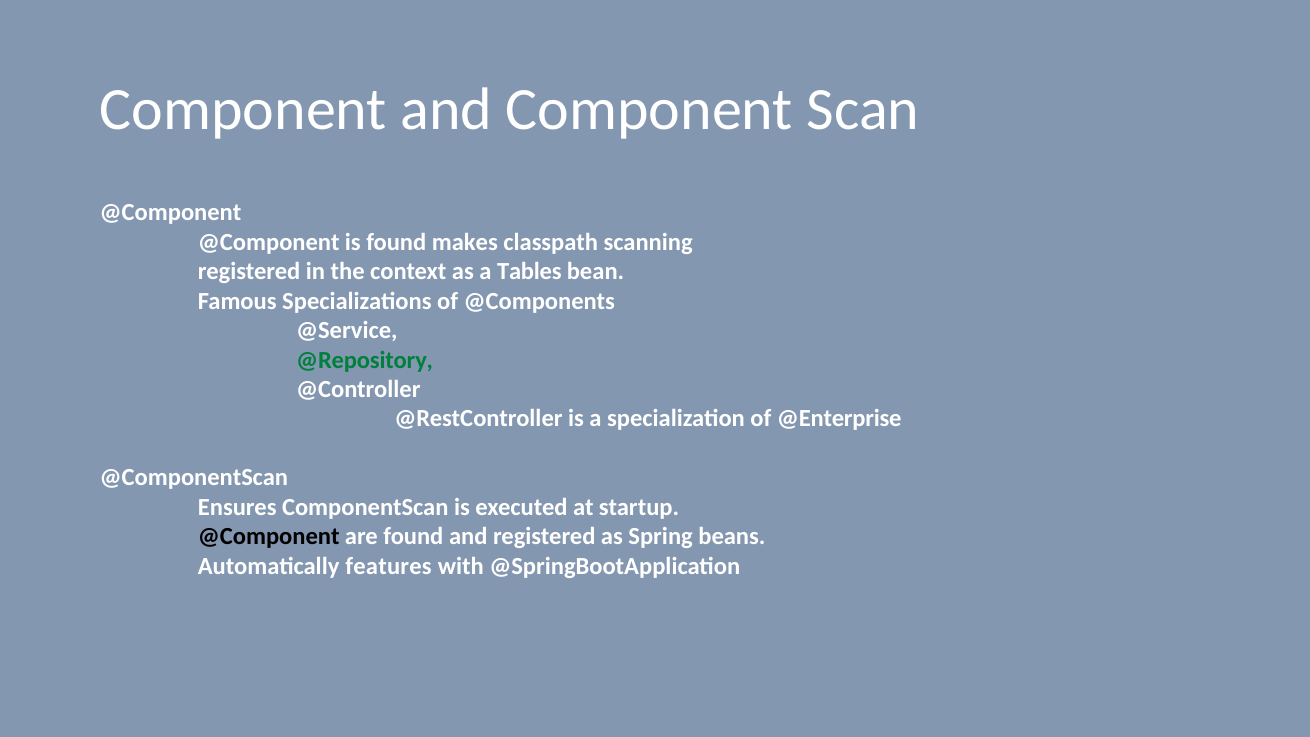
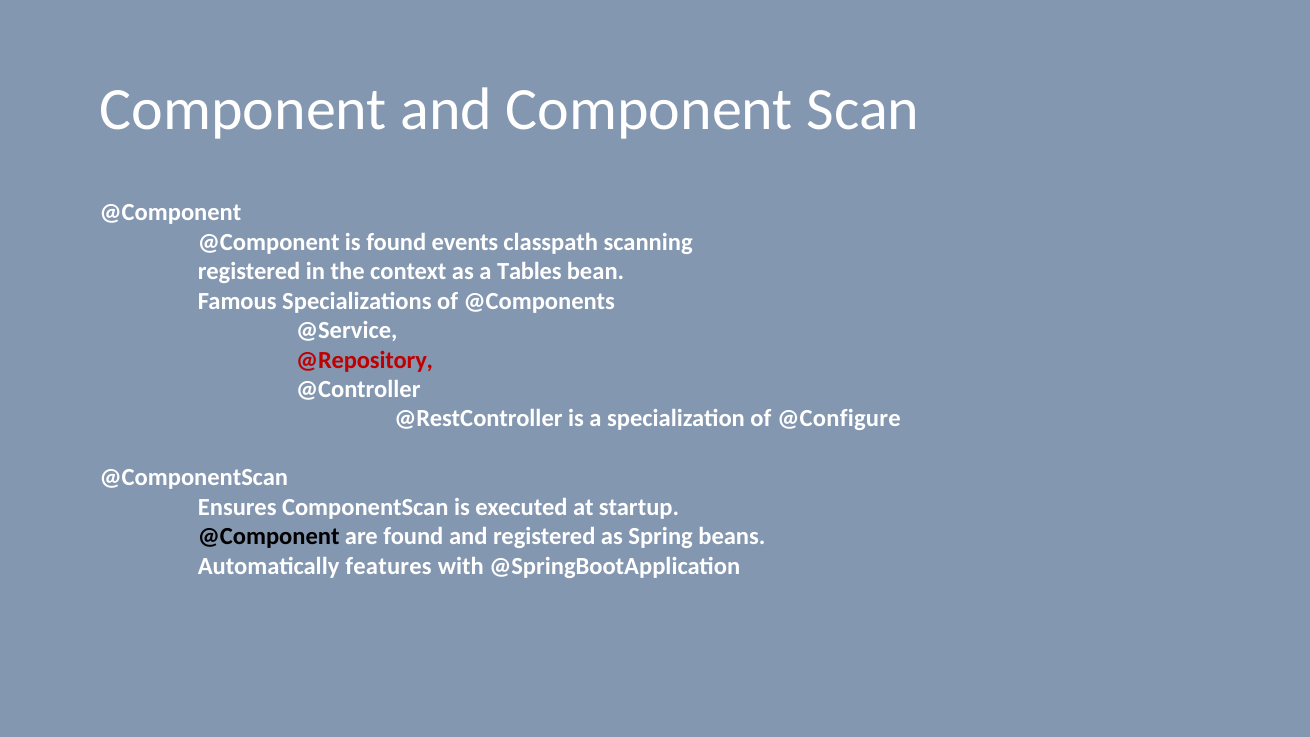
makes: makes -> events (465, 242)
@Repository colour: green -> red (365, 360)
@Enterprise: @Enterprise -> @Configure (839, 419)
